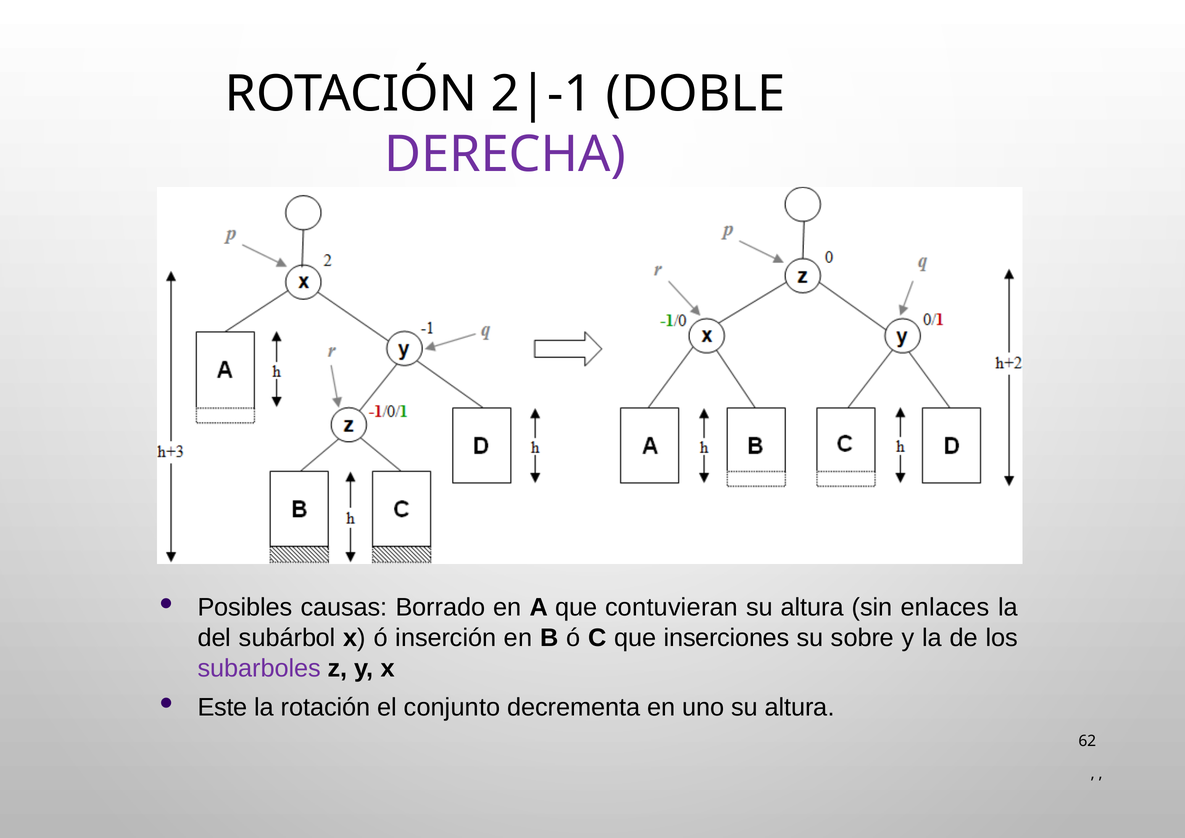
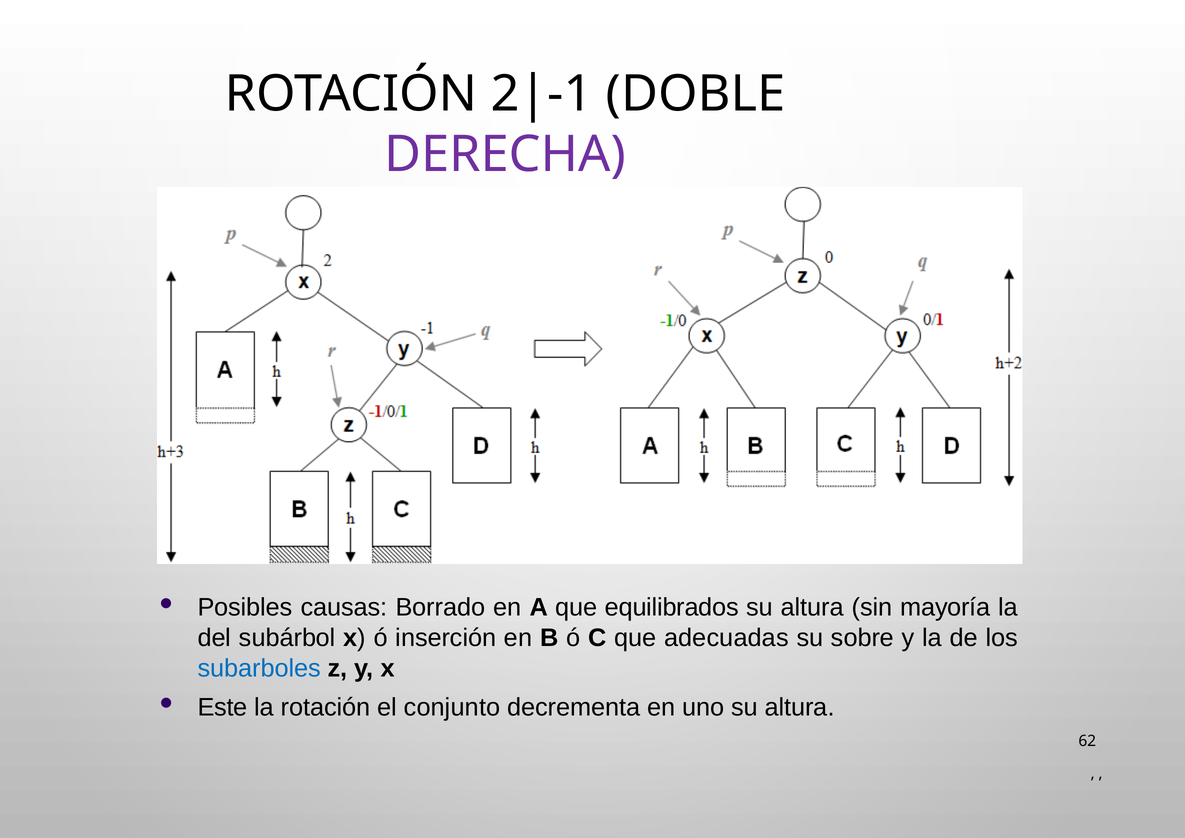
contuvieran: contuvieran -> equilibrados (672, 608)
enlaces: enlaces -> mayoría (945, 608)
inserciones: inserciones -> adecuadas (726, 638)
subarboles colour: purple -> blue (259, 668)
